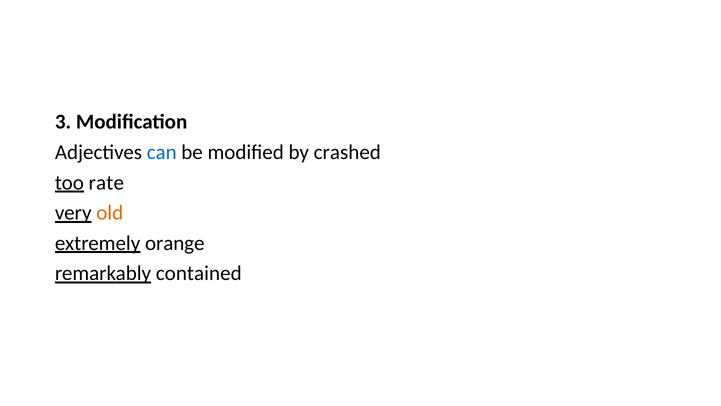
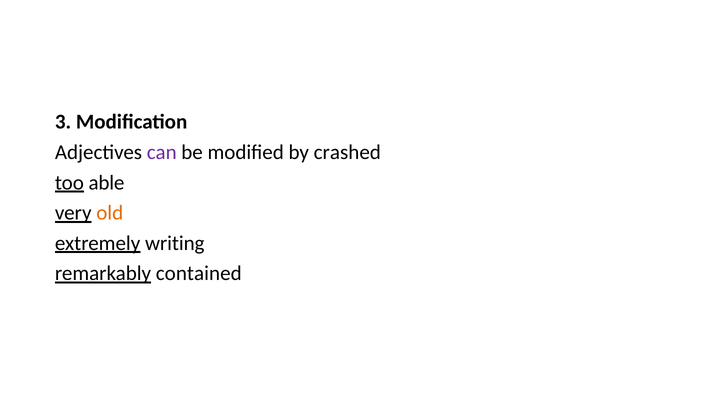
can colour: blue -> purple (162, 152)
rate: rate -> able (107, 182)
orange: orange -> writing (175, 243)
